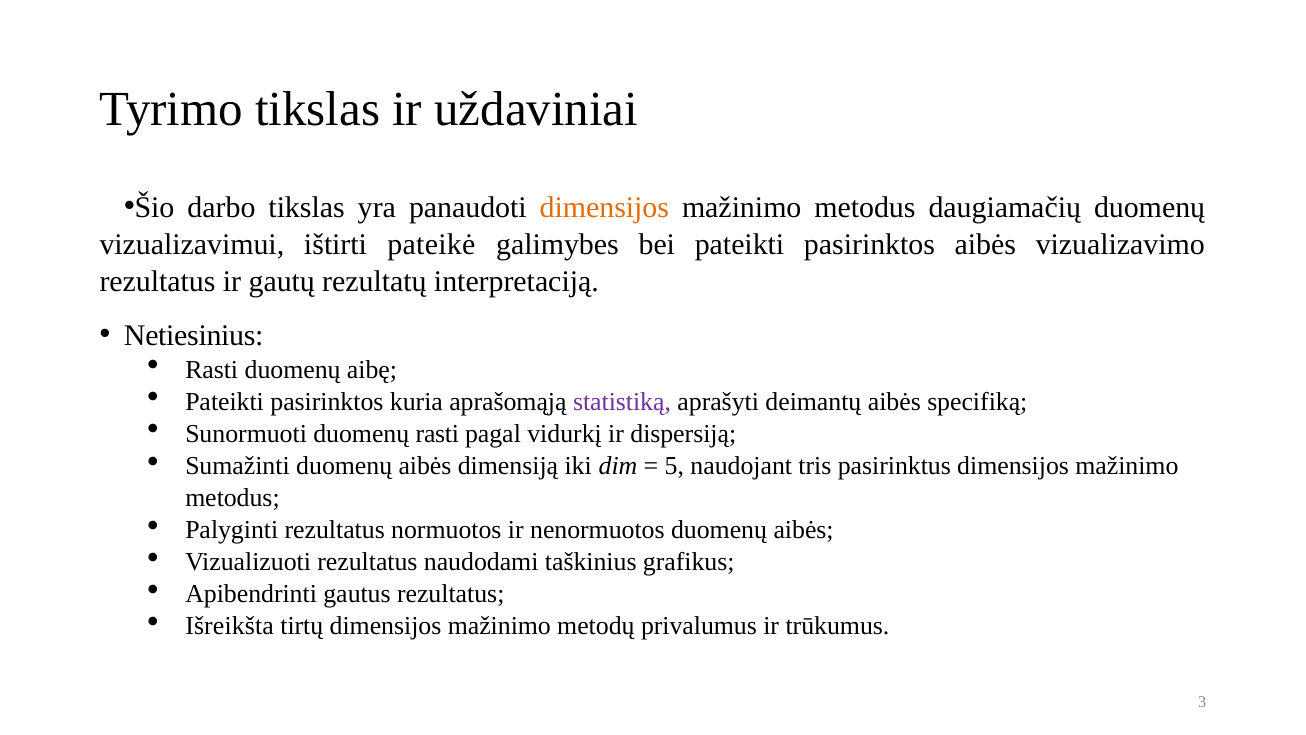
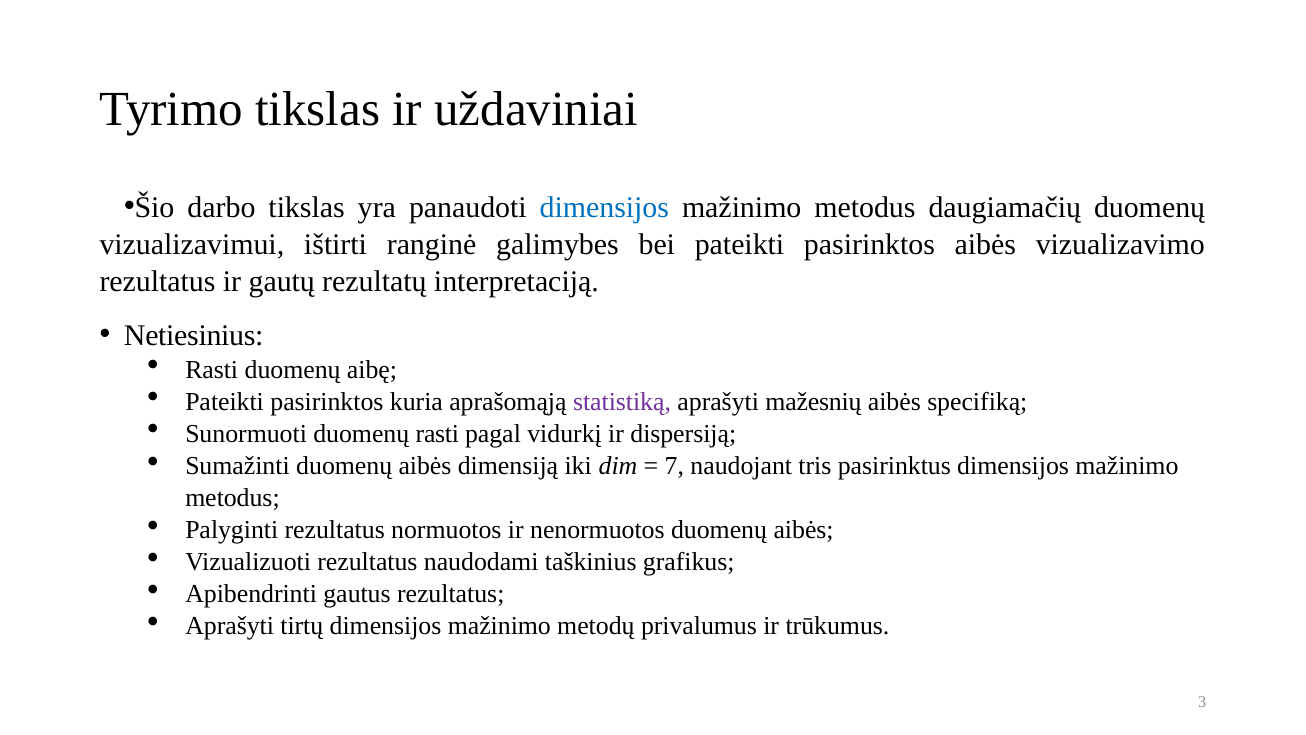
dimensijos colour: orange -> blue (604, 207)
pateikė: pateikė -> ranginė (432, 244)
deimantų: deimantų -> mažesnių (813, 401)
5: 5 -> 7 (674, 466)
Išreikšta: Išreikšta -> Aprašyti (230, 626)
